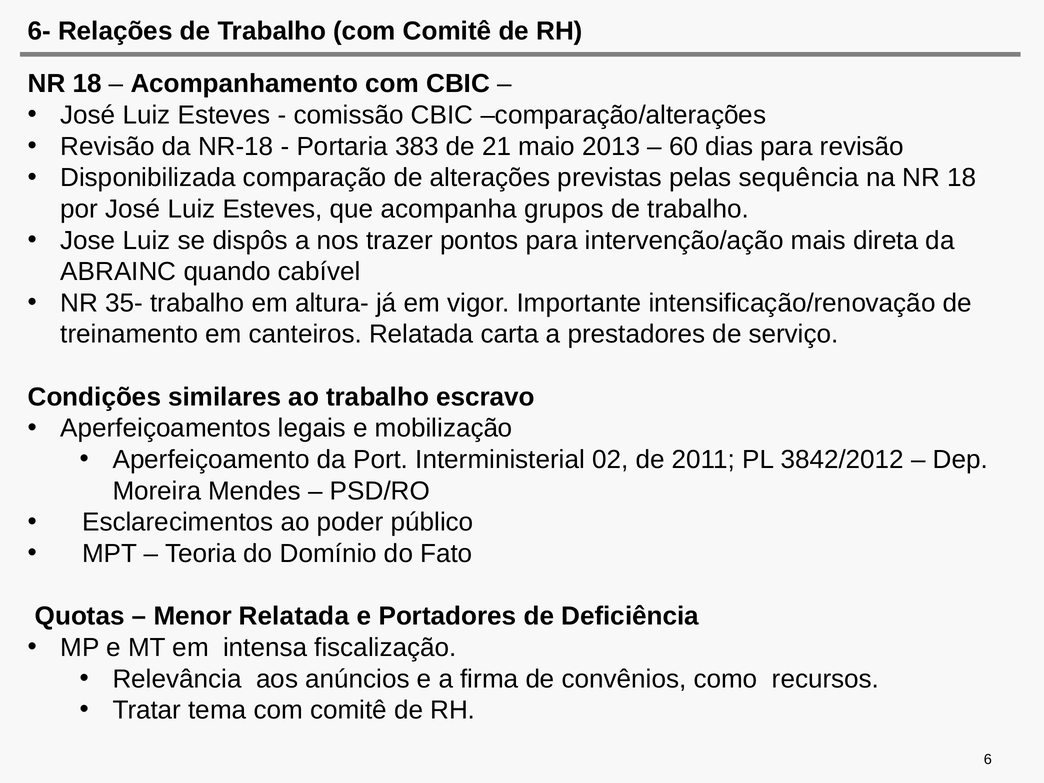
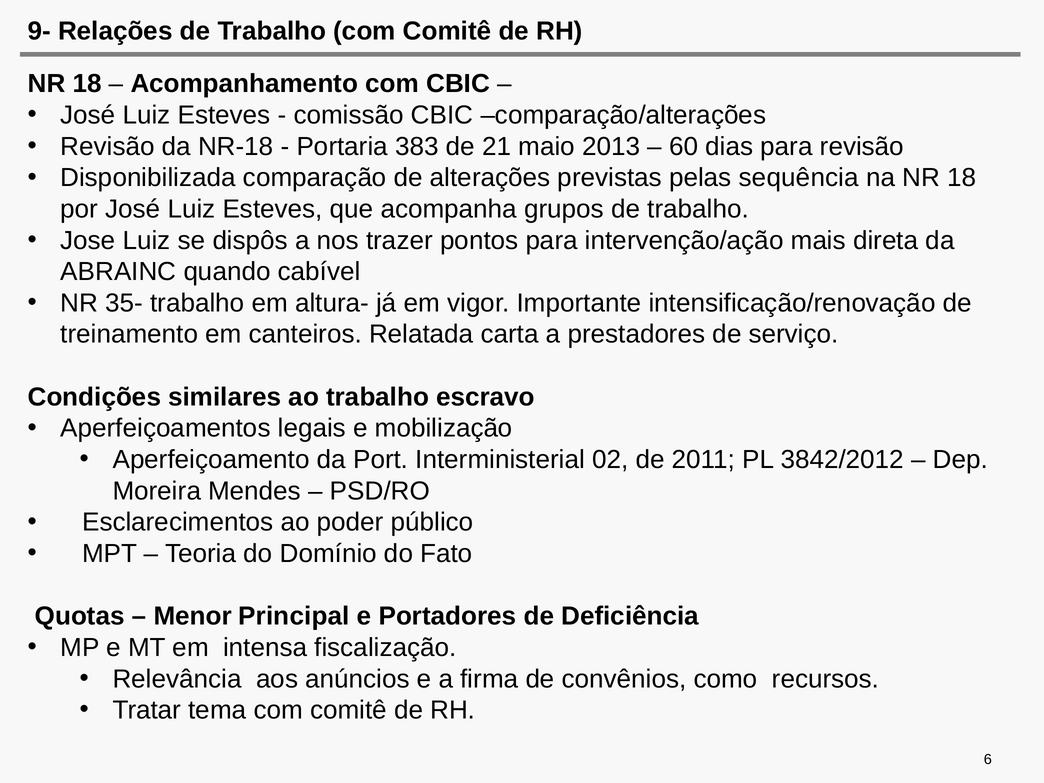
6-: 6- -> 9- (39, 31)
Menor Relatada: Relatada -> Principal (294, 616)
